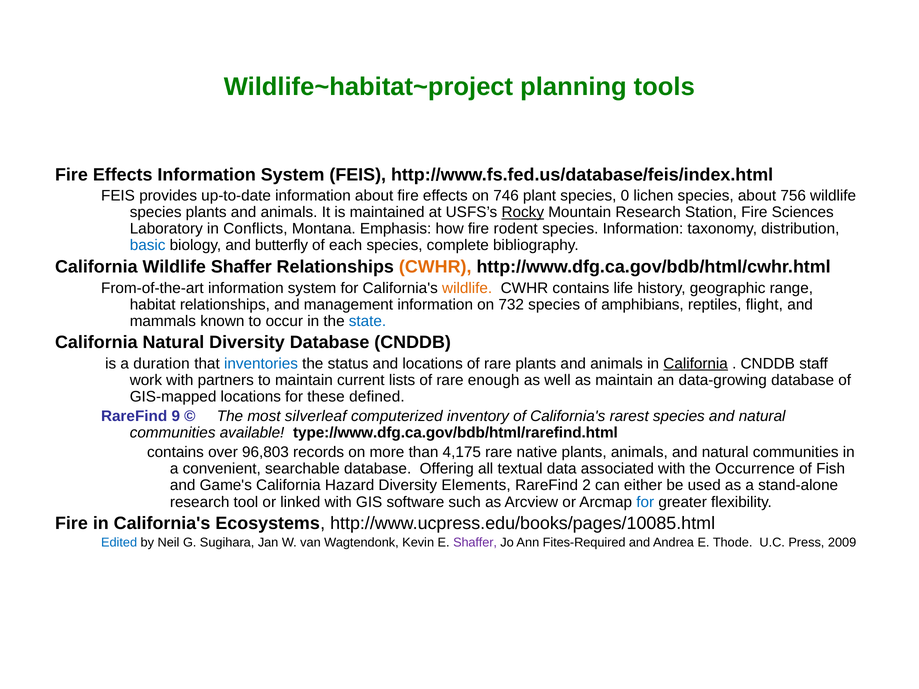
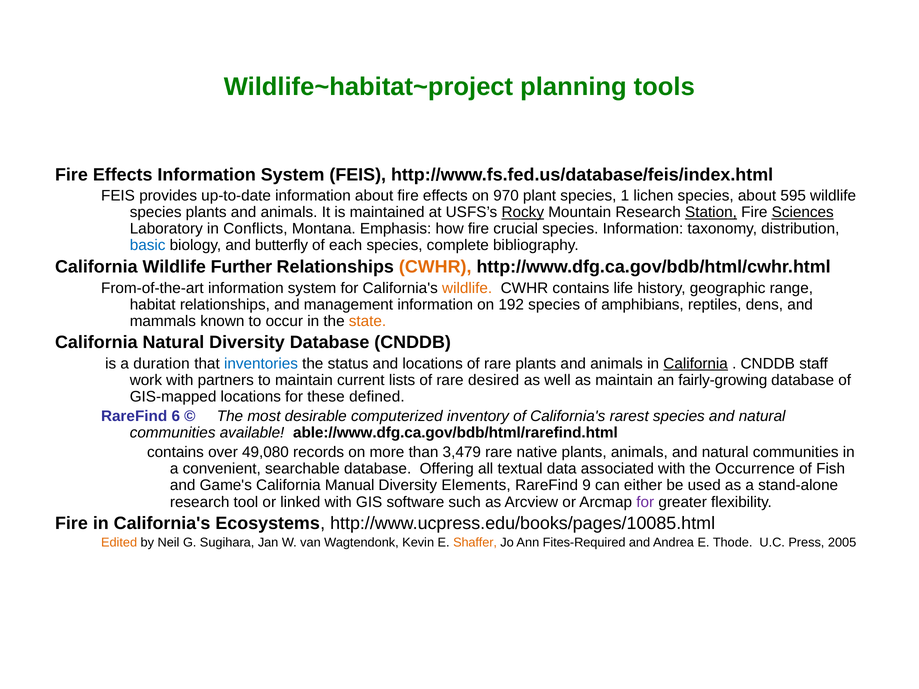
746: 746 -> 970 (506, 196)
0: 0 -> 1 (625, 196)
756: 756 -> 595 (793, 196)
Station underline: none -> present (711, 212)
Sciences underline: none -> present (803, 212)
rodent: rodent -> crucial (516, 229)
Wildlife Shaffer: Shaffer -> Further (241, 267)
732: 732 -> 192 (511, 305)
flight: flight -> dens (764, 305)
state colour: blue -> orange (368, 321)
enough: enough -> desired (494, 380)
data-growing: data-growing -> fairly-growing (723, 380)
9: 9 -> 6 (176, 416)
silverleaf: silverleaf -> desirable (316, 416)
type://www.dfg.ca.gov/bdb/html/rarefind.html: type://www.dfg.ca.gov/bdb/html/rarefind.html -> able://www.dfg.ca.gov/bdb/html/rarefind.html (455, 433)
96,803: 96,803 -> 49,080 (265, 453)
4,175: 4,175 -> 3,479 (462, 453)
Hazard: Hazard -> Manual (350, 486)
2: 2 -> 9 (587, 486)
for colour: blue -> purple (645, 502)
Edited colour: blue -> orange (119, 543)
Shaffer colour: purple -> orange (475, 543)
2009: 2009 -> 2005 (842, 543)
